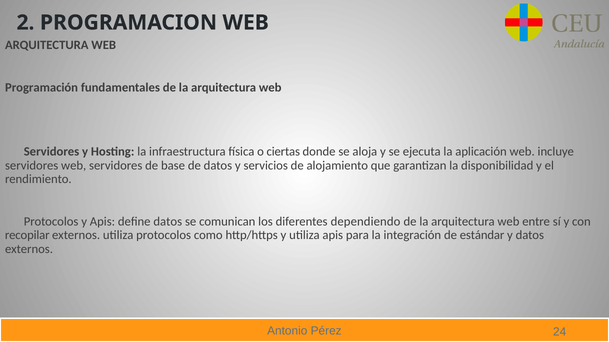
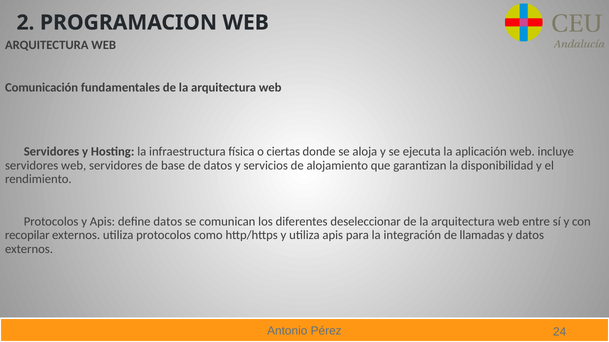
Programación: Programación -> Comunicación (42, 88)
dependiendo: dependiendo -> deseleccionar (366, 222)
estándar: estándar -> llamadas (482, 236)
